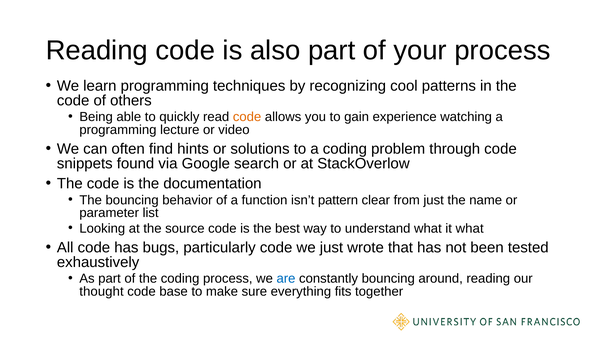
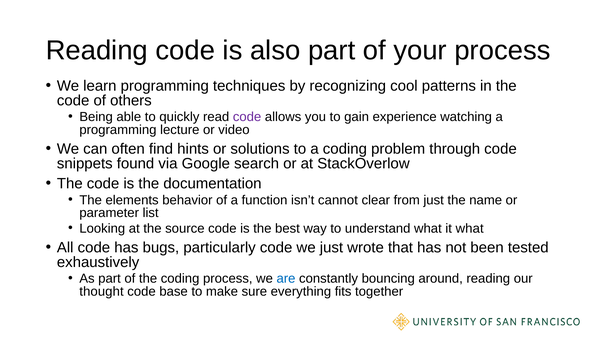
code colour: orange -> purple (247, 117)
The bouncing: bouncing -> elements (132, 200)
pattern: pattern -> cannot (338, 200)
